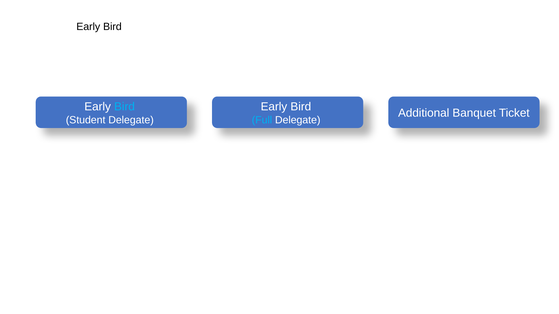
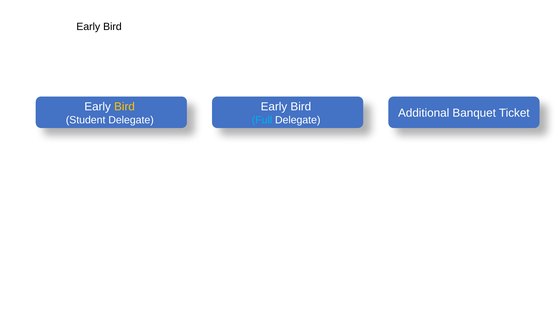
Bird colour: light blue -> yellow (125, 107)
